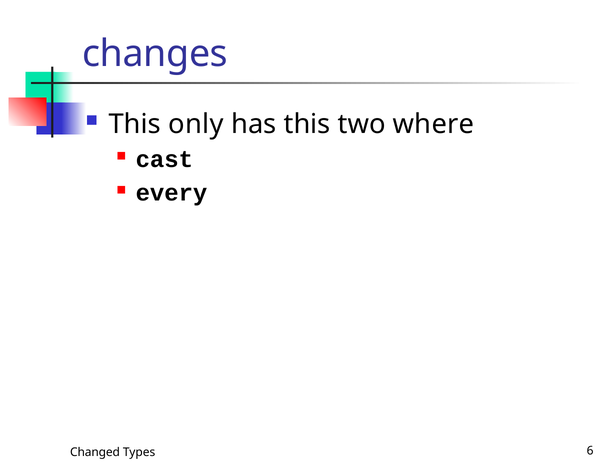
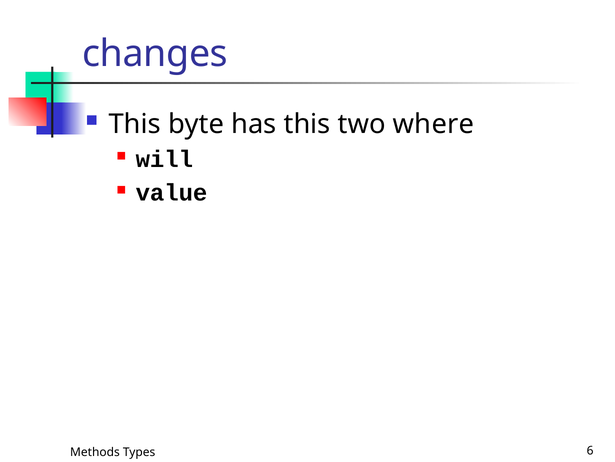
only: only -> byte (196, 124)
cast: cast -> will (164, 159)
every: every -> value (171, 193)
Changed: Changed -> Methods (95, 452)
